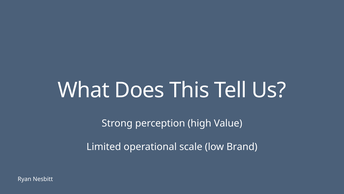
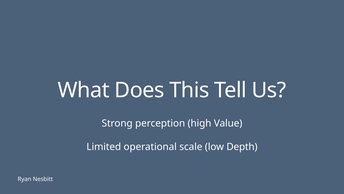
Brand: Brand -> Depth (242, 147)
